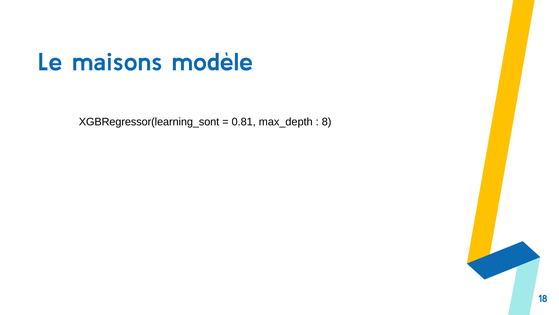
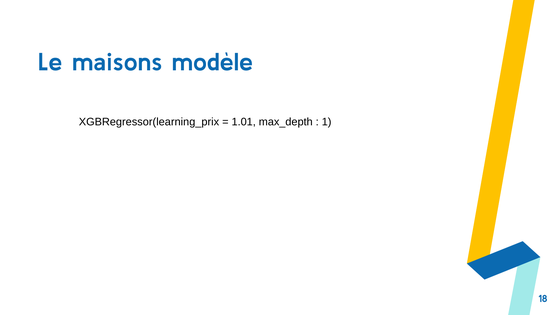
XGBRegressor(learning_sont: XGBRegressor(learning_sont -> XGBRegressor(learning_prix (149, 122)
0.81: 0.81 -> 1.01 (244, 122)
8: 8 -> 1 (327, 122)
